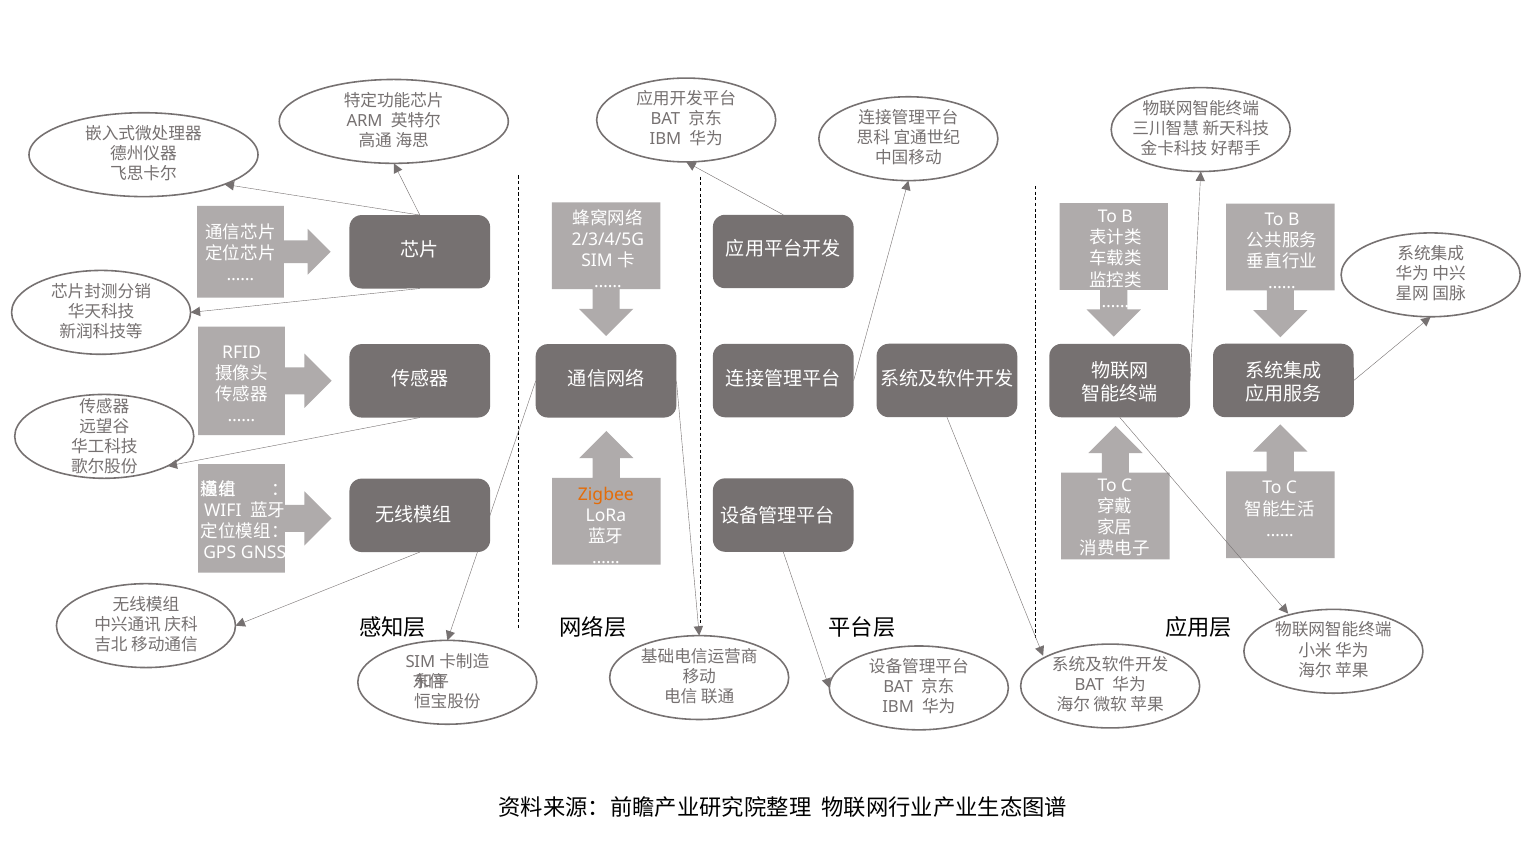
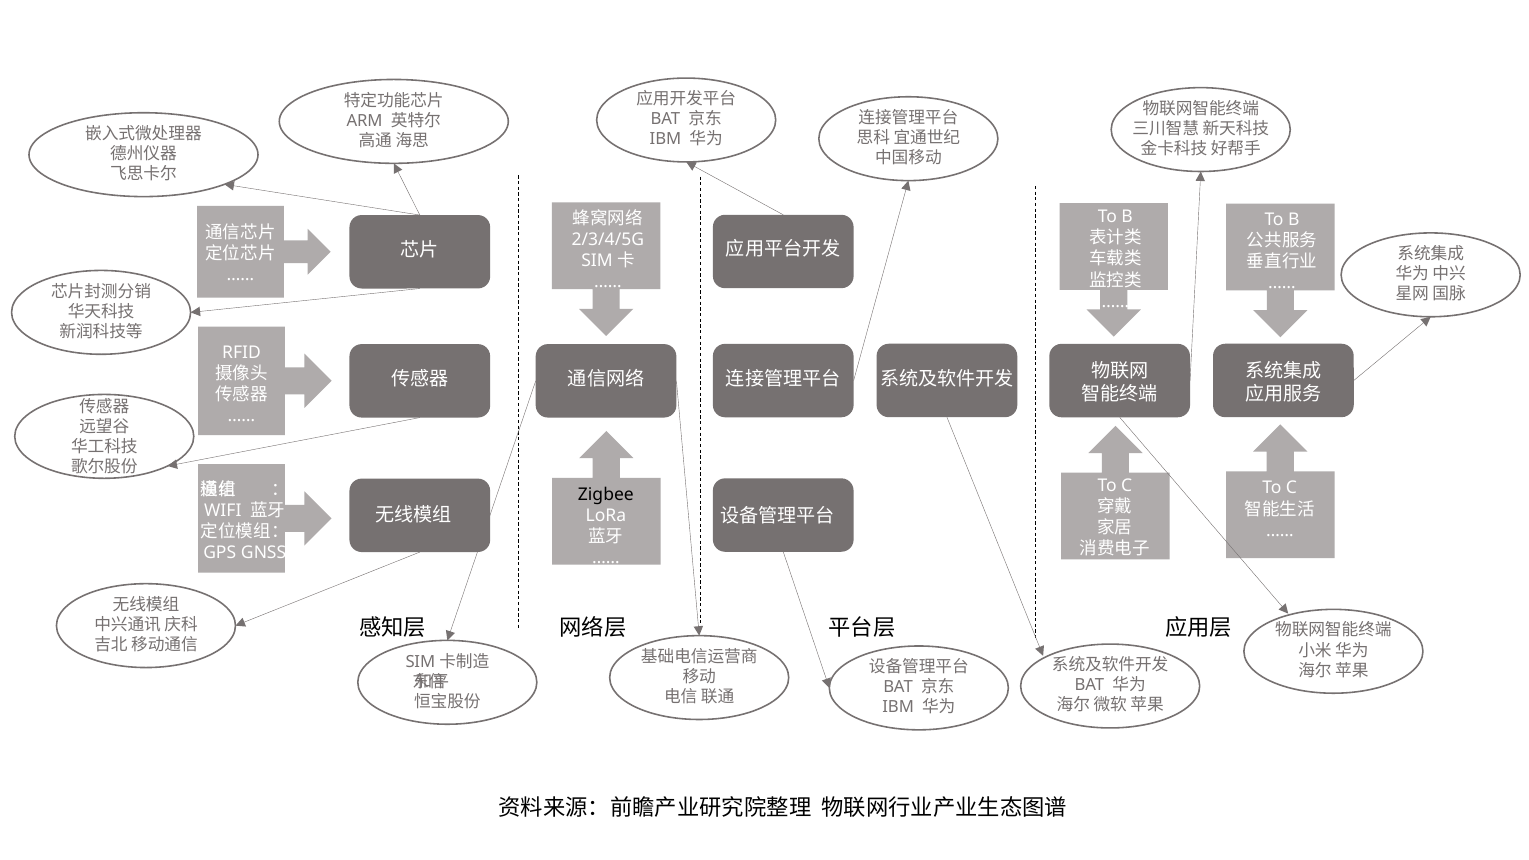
Zigbee colour: orange -> black (606, 495)
